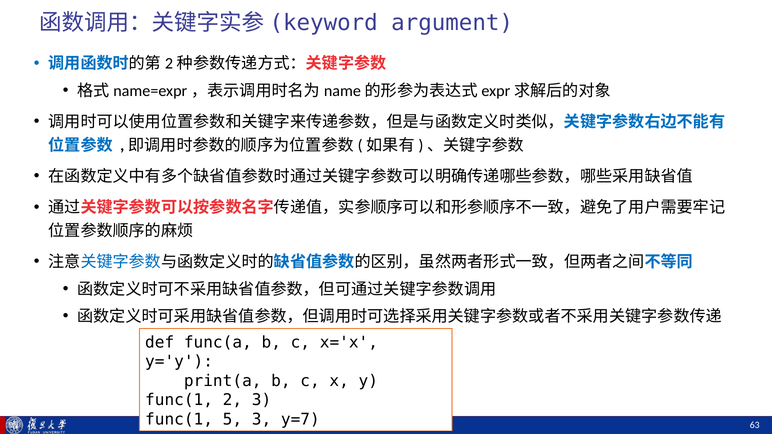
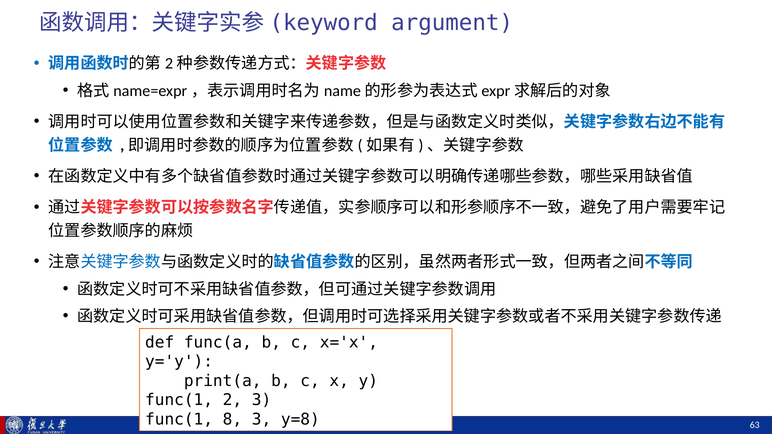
5: 5 -> 8 (232, 420)
y=7: y=7 -> y=8 (300, 420)
